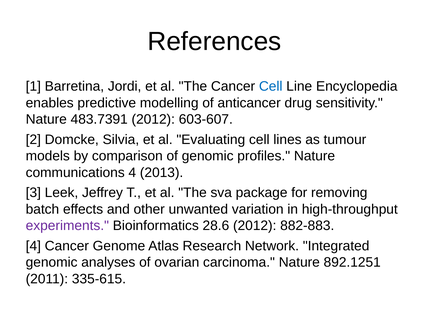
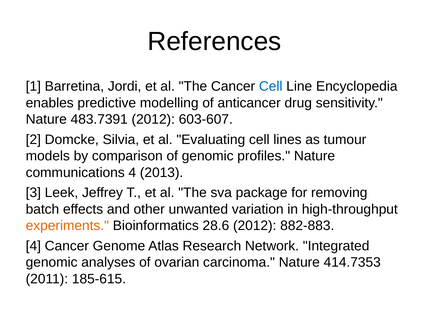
experiments colour: purple -> orange (67, 226)
892.1251: 892.1251 -> 414.7353 (352, 262)
335-615: 335-615 -> 185-615 (99, 279)
